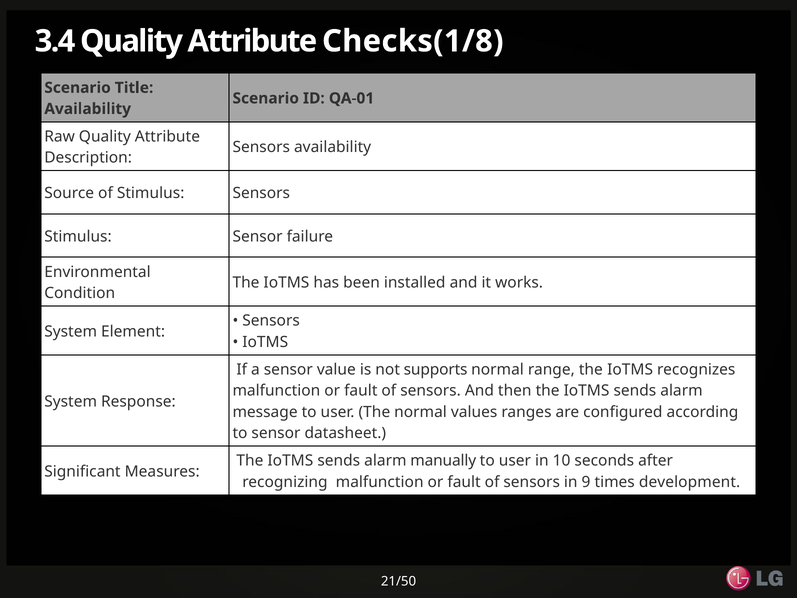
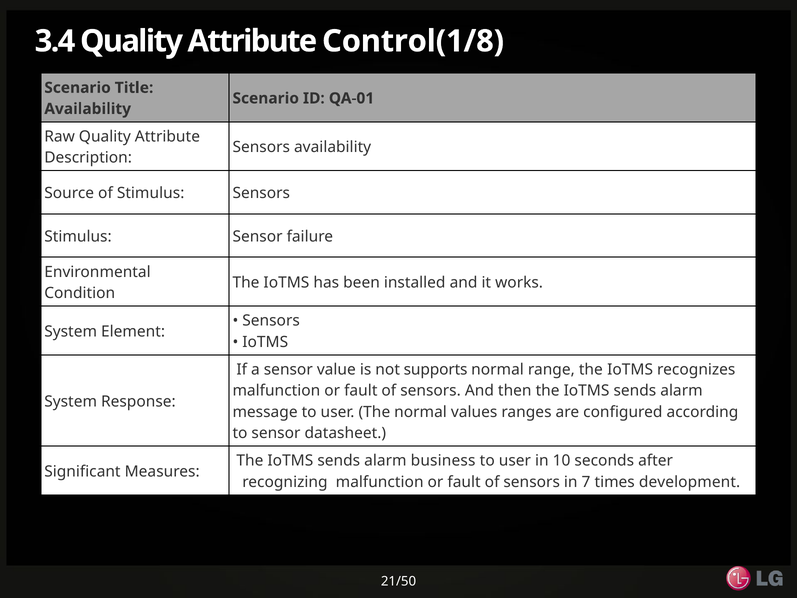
Checks(1/8: Checks(1/8 -> Control(1/8 (413, 41)
manually: manually -> business (443, 461)
9: 9 -> 7 (586, 482)
